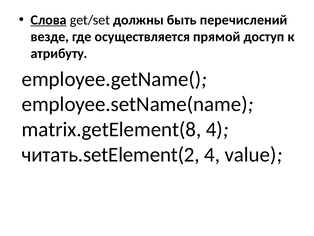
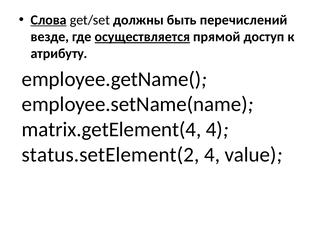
осуществляется underline: none -> present (142, 37)
matrix.getElement(8: matrix.getElement(8 -> matrix.getElement(4 (111, 129)
читать.setElement(2: читать.setElement(2 -> status.setElement(2 (110, 154)
